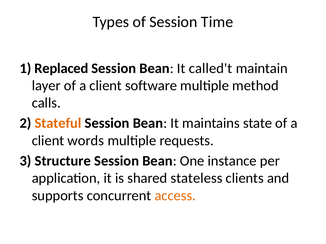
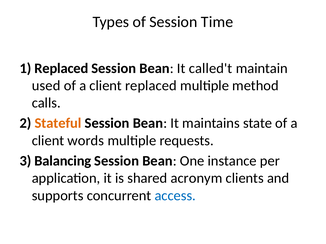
layer: layer -> used (46, 86)
client software: software -> replaced (151, 86)
Structure: Structure -> Balancing (63, 161)
stateless: stateless -> acronym (196, 179)
access colour: orange -> blue (175, 196)
